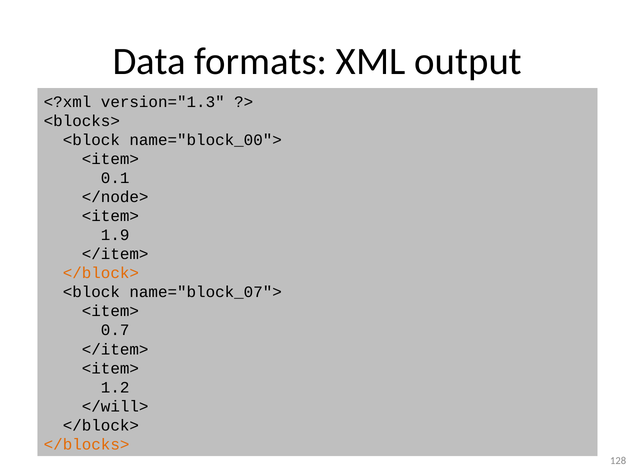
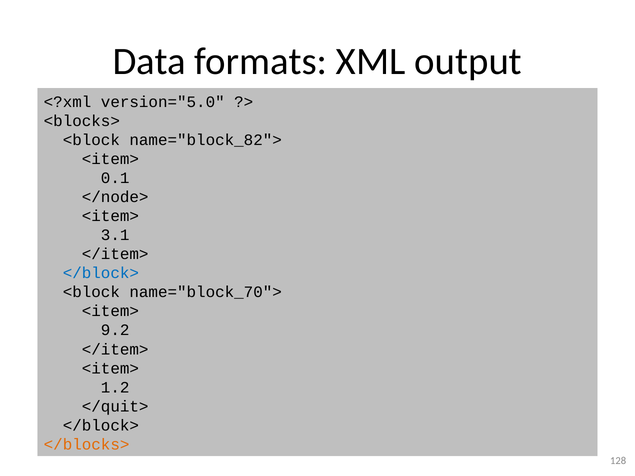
version="1.3: version="1.3 -> version="5.0 (163, 102)
name="block_00">: name="block_00"> -> name="block_82"> (206, 140)
1.9: 1.9 -> 3.1 (115, 235)
</block> colour: orange -> blue (101, 273)
name="block_07">: name="block_07"> -> name="block_70"> (206, 292)
0.7: 0.7 -> 9.2 (115, 330)
</will>: </will> -> </quit> (115, 407)
